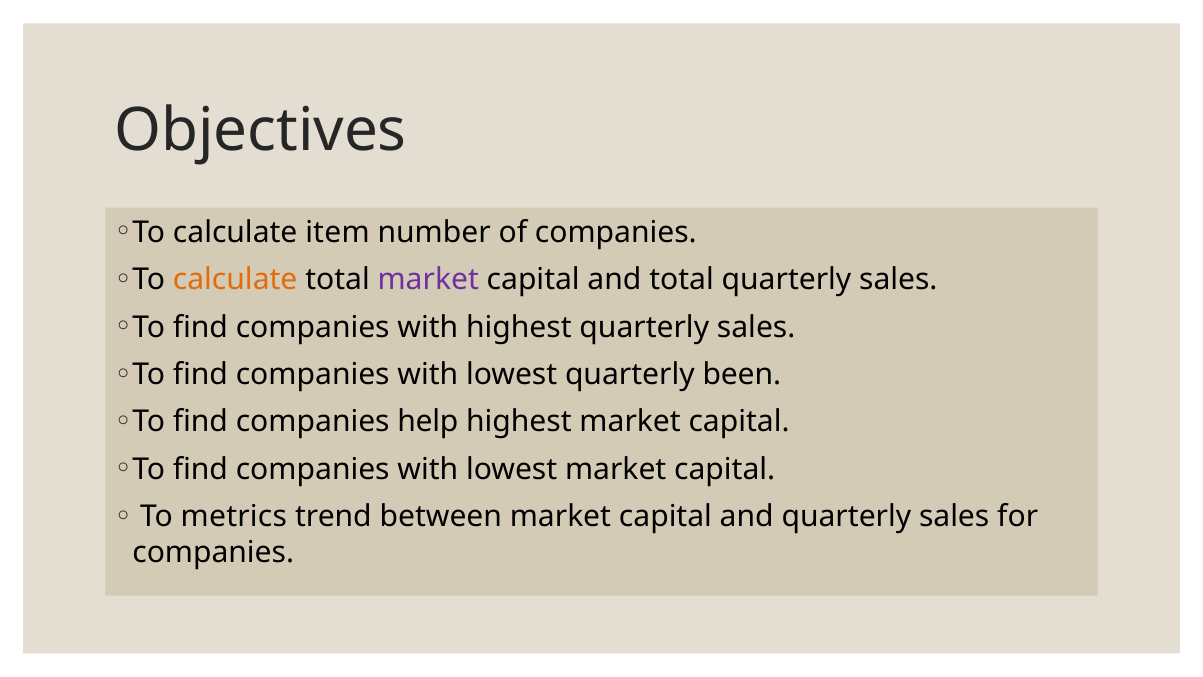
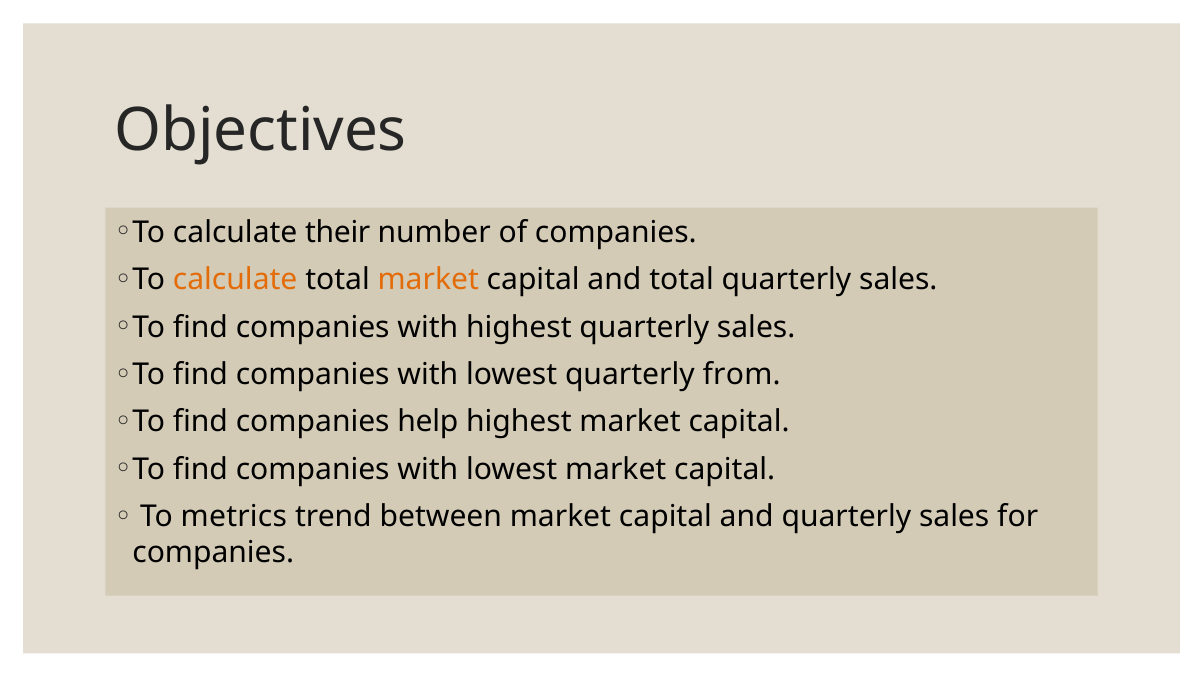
item: item -> their (338, 232)
market colour: purple -> orange (428, 280)
been: been -> from (742, 374)
